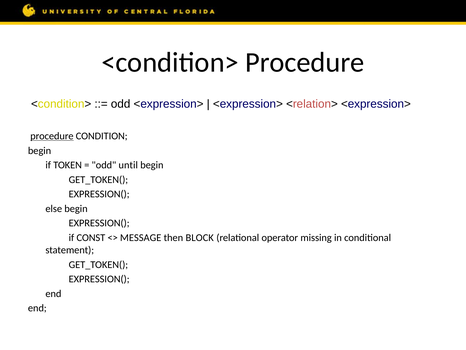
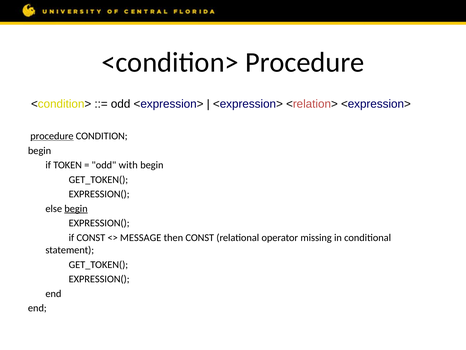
until: until -> with (128, 165)
begin underline: none -> present (76, 208)
then BLOCK: BLOCK -> CONST (200, 237)
